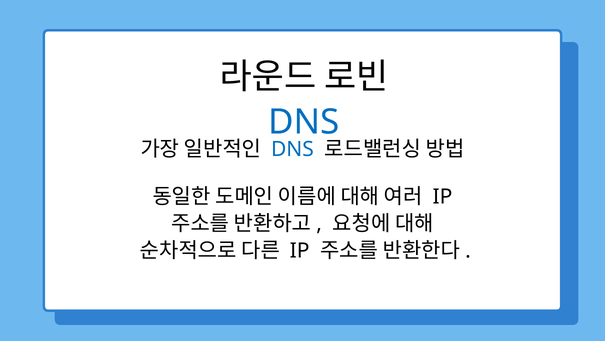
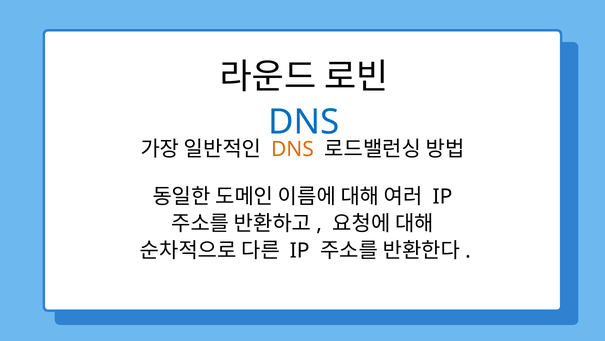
DNS colour: blue -> orange (292, 149)
